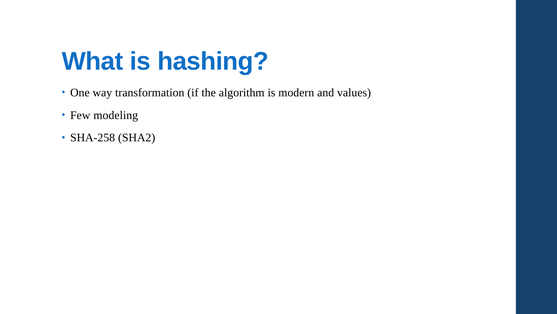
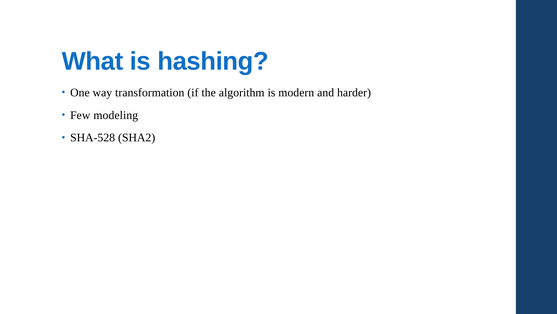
values: values -> harder (354, 92)
SHA-258: SHA-258 -> SHA-528 (93, 137)
